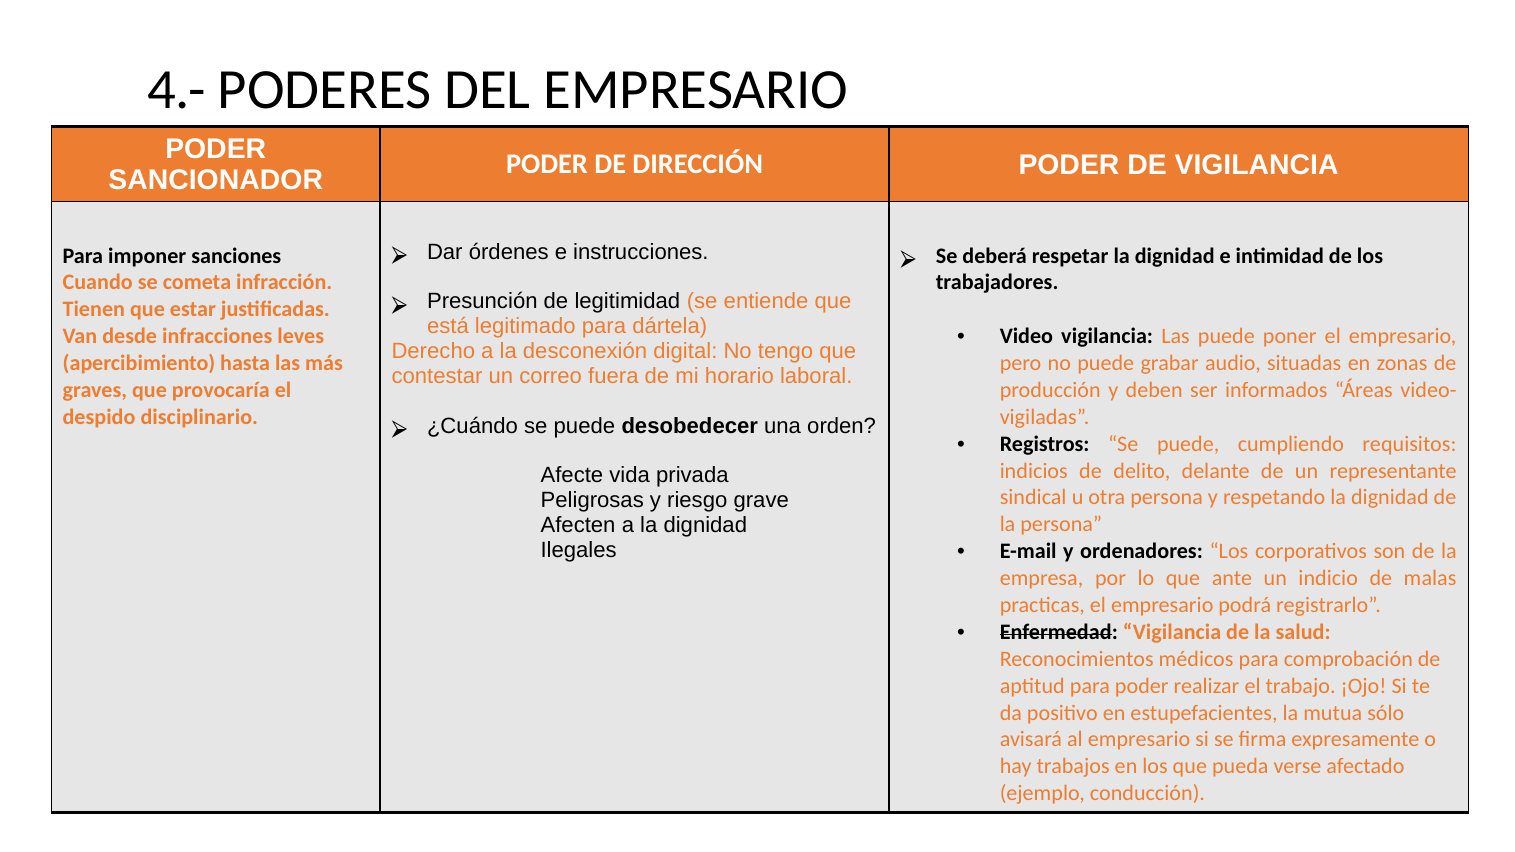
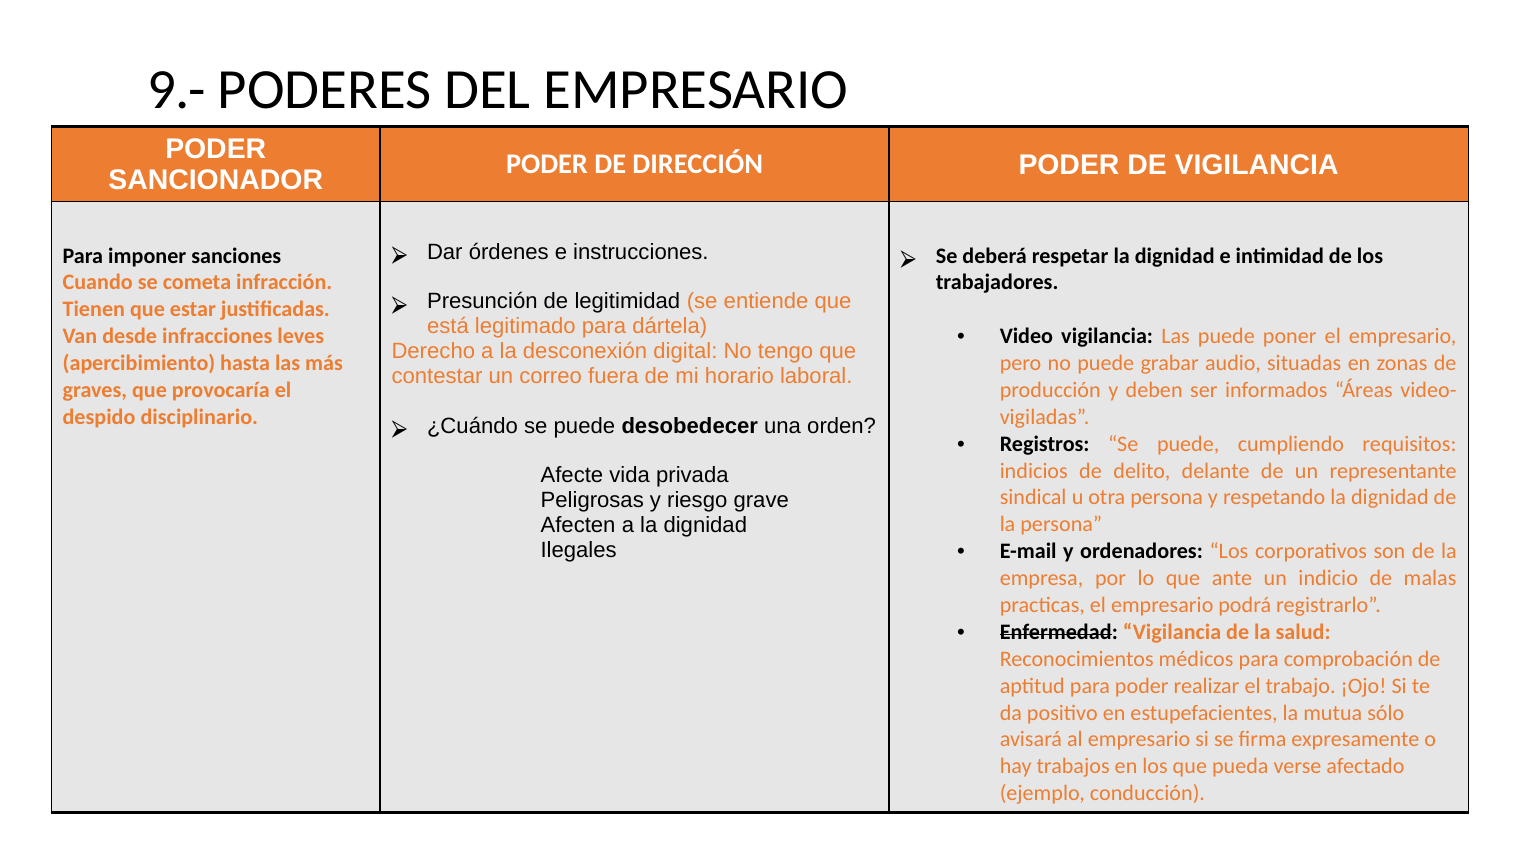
4.-: 4.- -> 9.- (177, 89)
